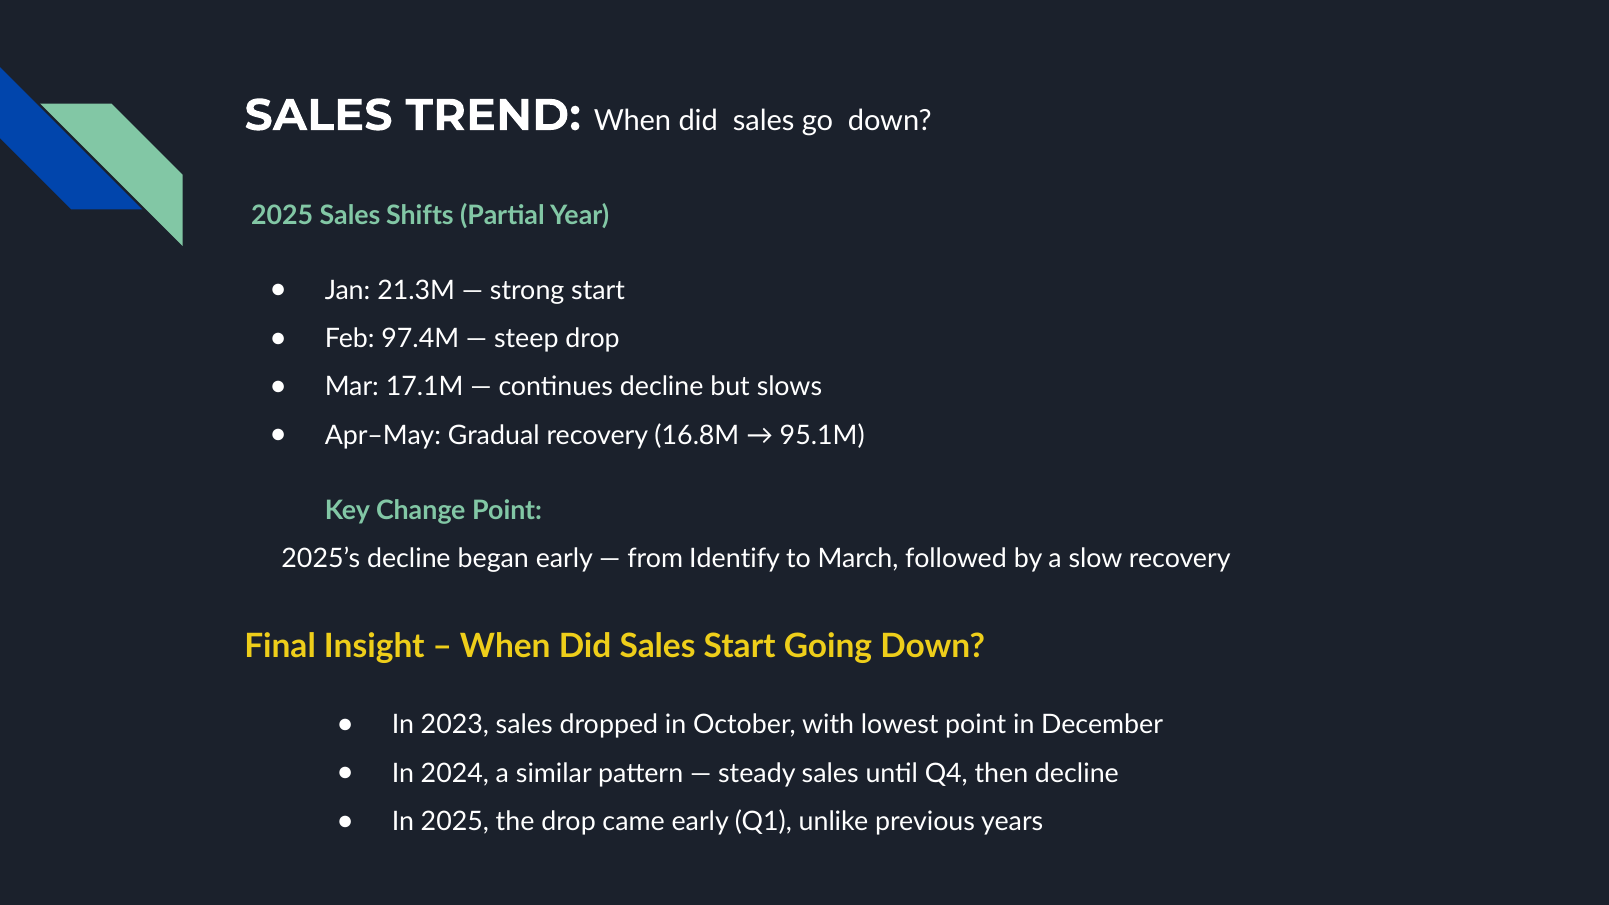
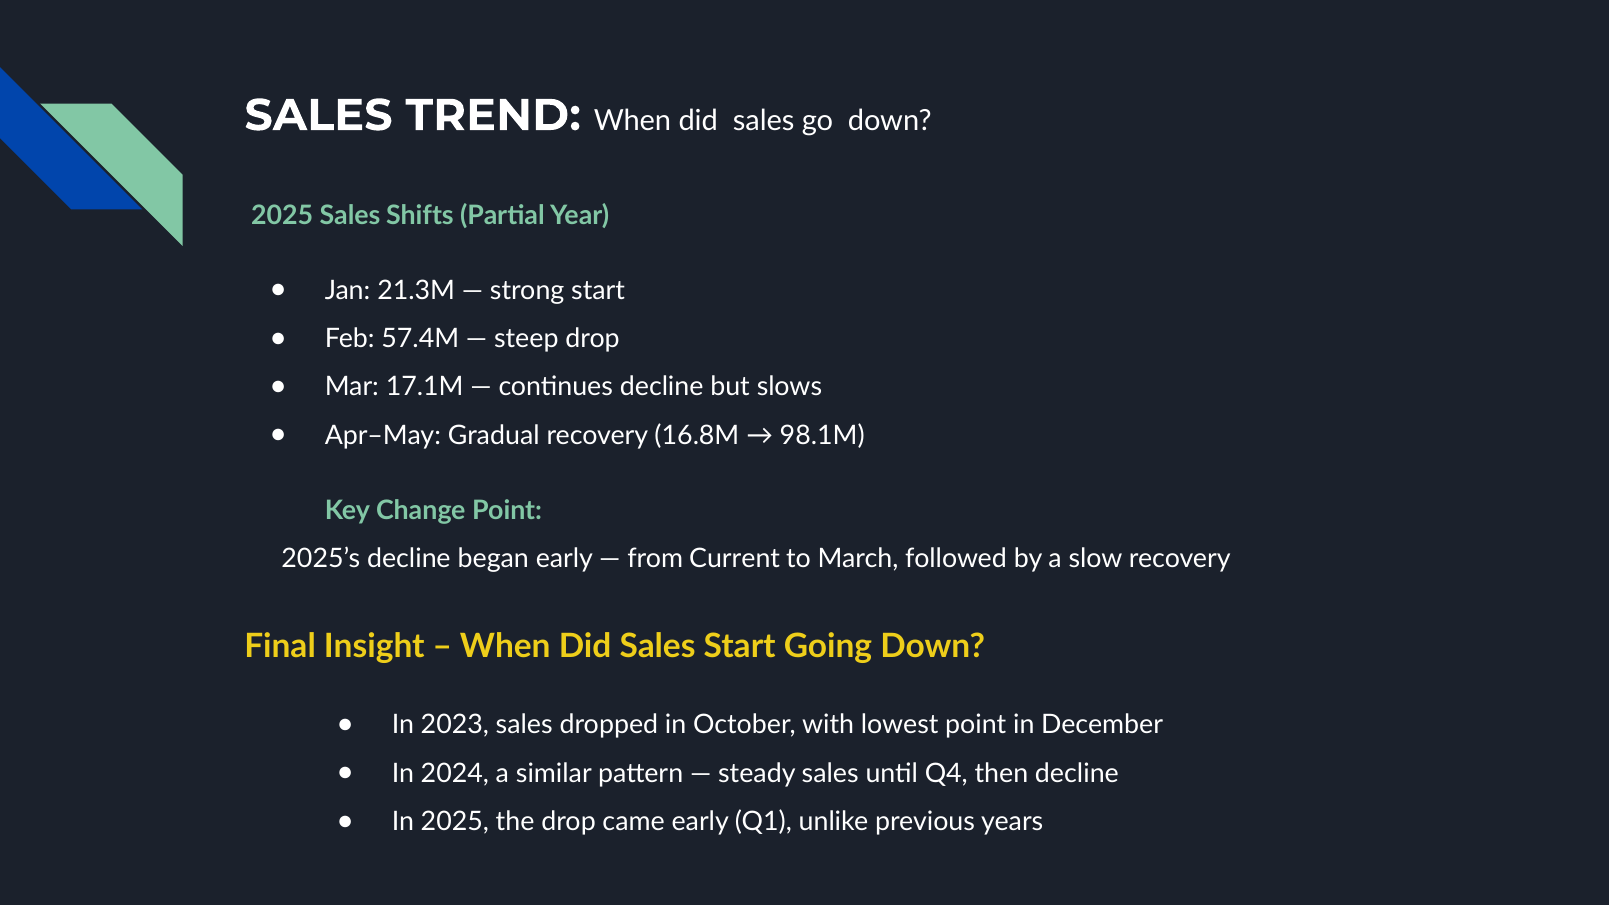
97.4M: 97.4M -> 57.4M (420, 339)
95.1M: 95.1M -> 98.1M (822, 435)
Identify: Identify -> Current (735, 559)
